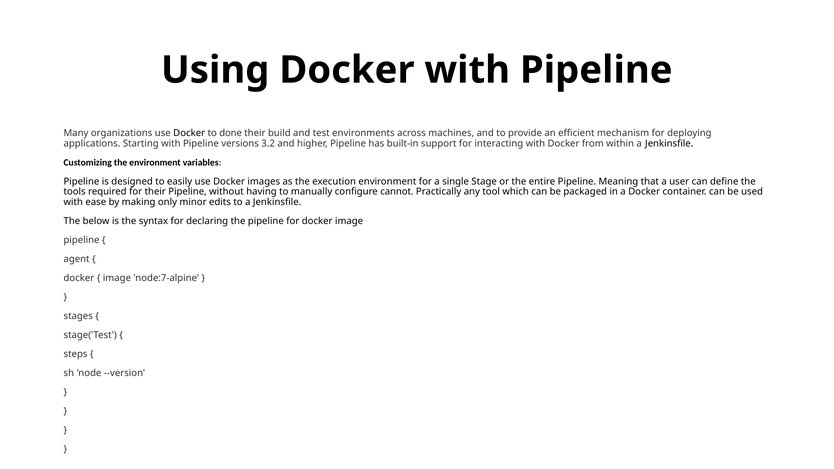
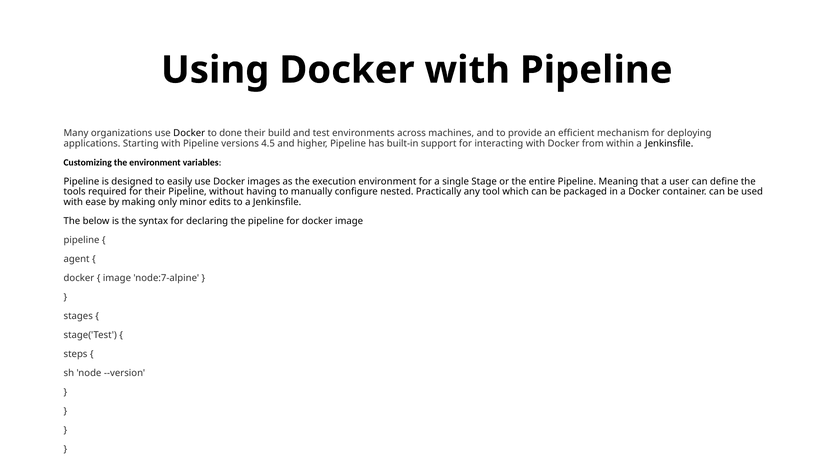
3.2: 3.2 -> 4.5 (268, 143)
cannot: cannot -> nested (397, 192)
